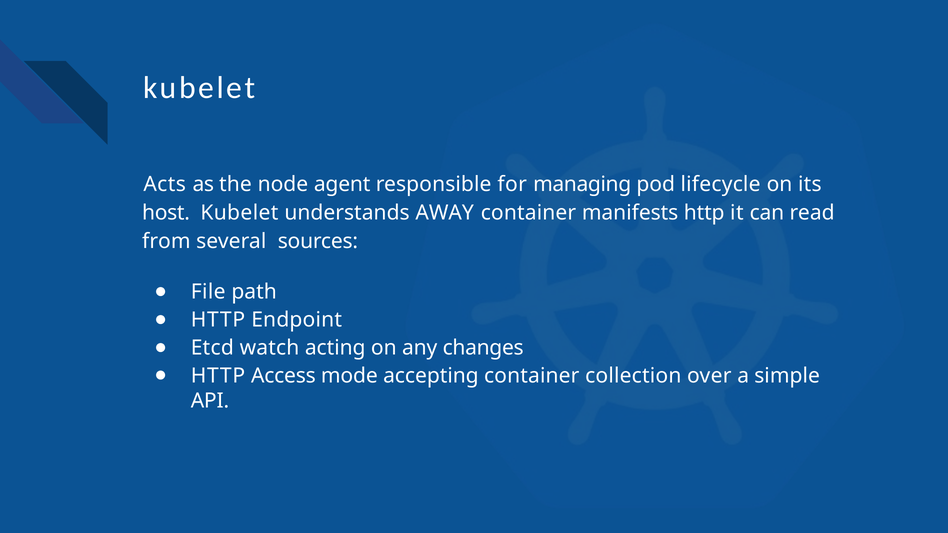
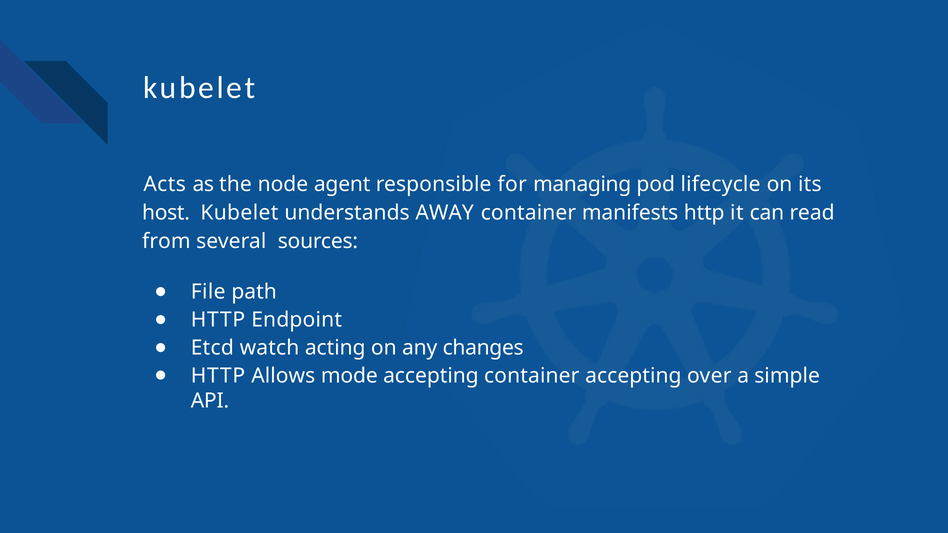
Access: Access -> Allows (283, 376)
container collection: collection -> accepting (633, 376)
